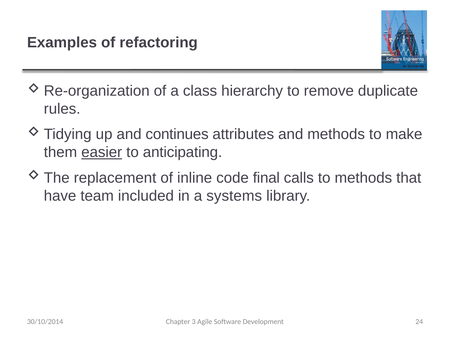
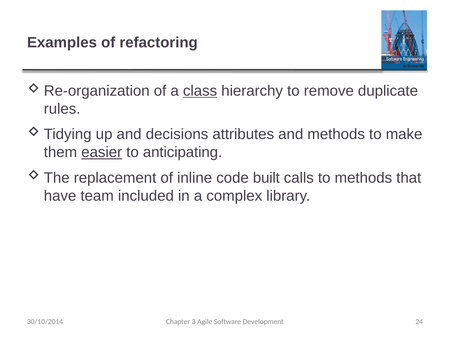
class underline: none -> present (200, 91)
continues: continues -> decisions (177, 135)
final: final -> built (266, 178)
systems: systems -> complex (234, 196)
